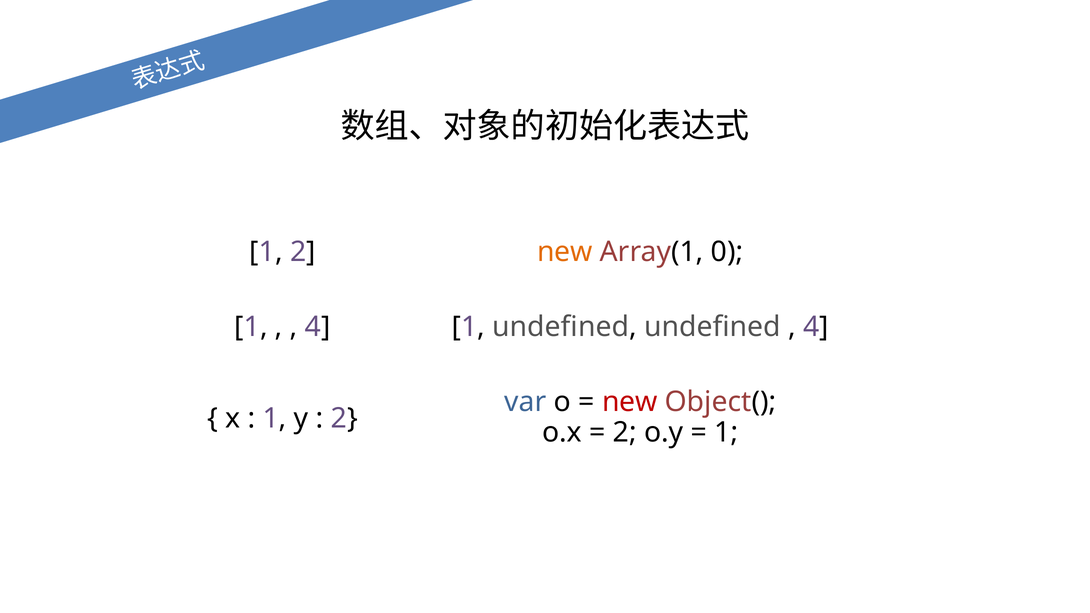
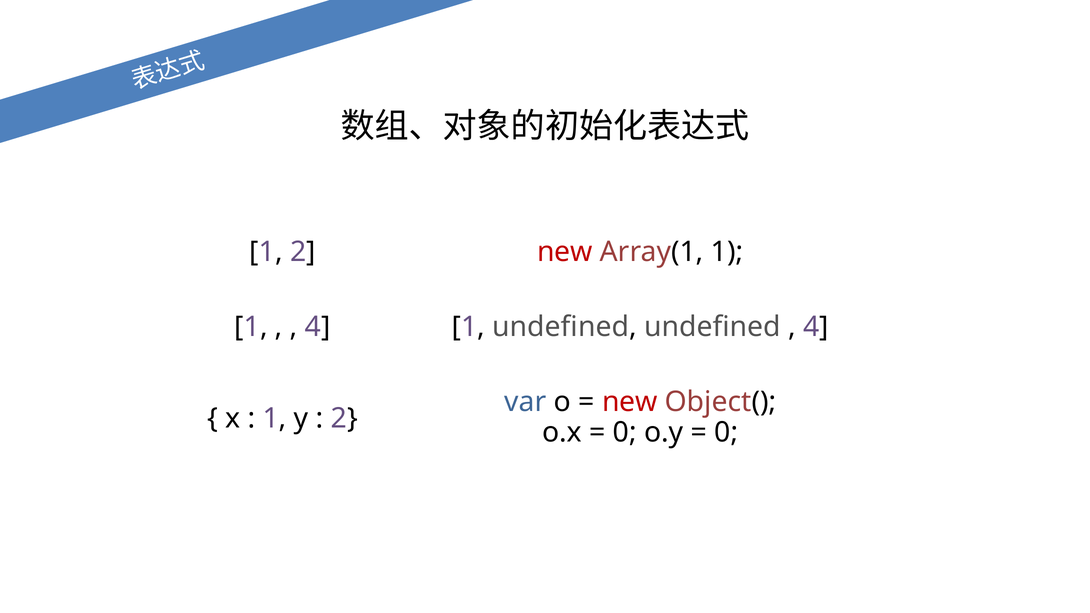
new colour: orange -> red (565, 252)
Array(1 0: 0 -> 1 (727, 252)
2: 2 -> 0 (625, 432)
1: 1 -> 0 (726, 432)
